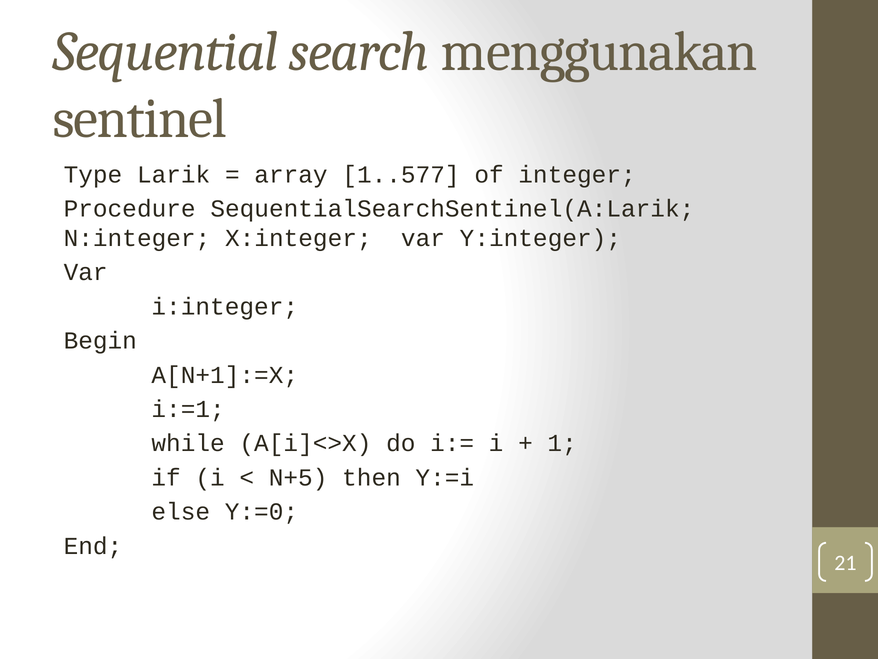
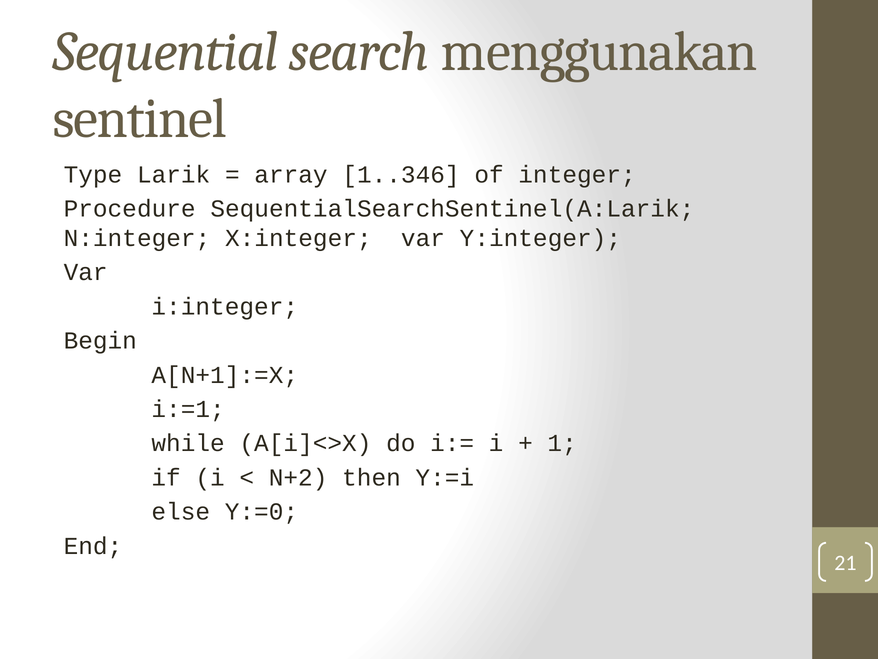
1..577: 1..577 -> 1..346 (401, 174)
N+5: N+5 -> N+2 (298, 477)
